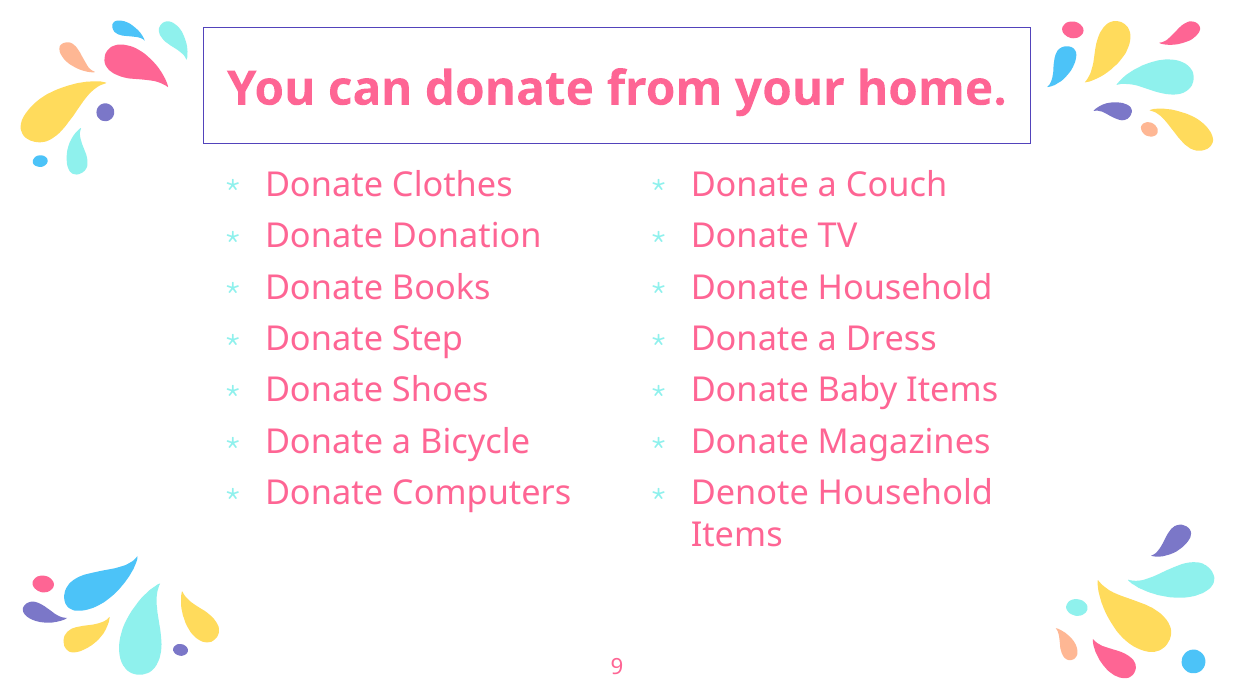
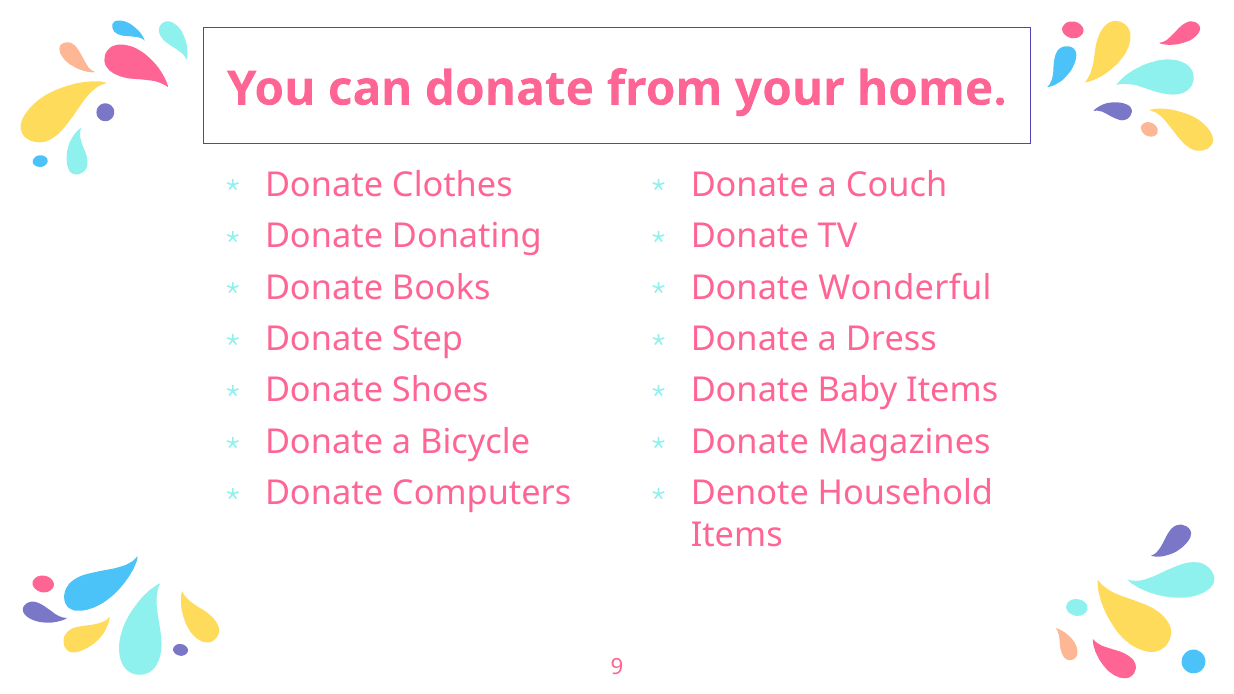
Donation: Donation -> Donating (467, 236)
Donate Household: Household -> Wonderful (905, 288)
